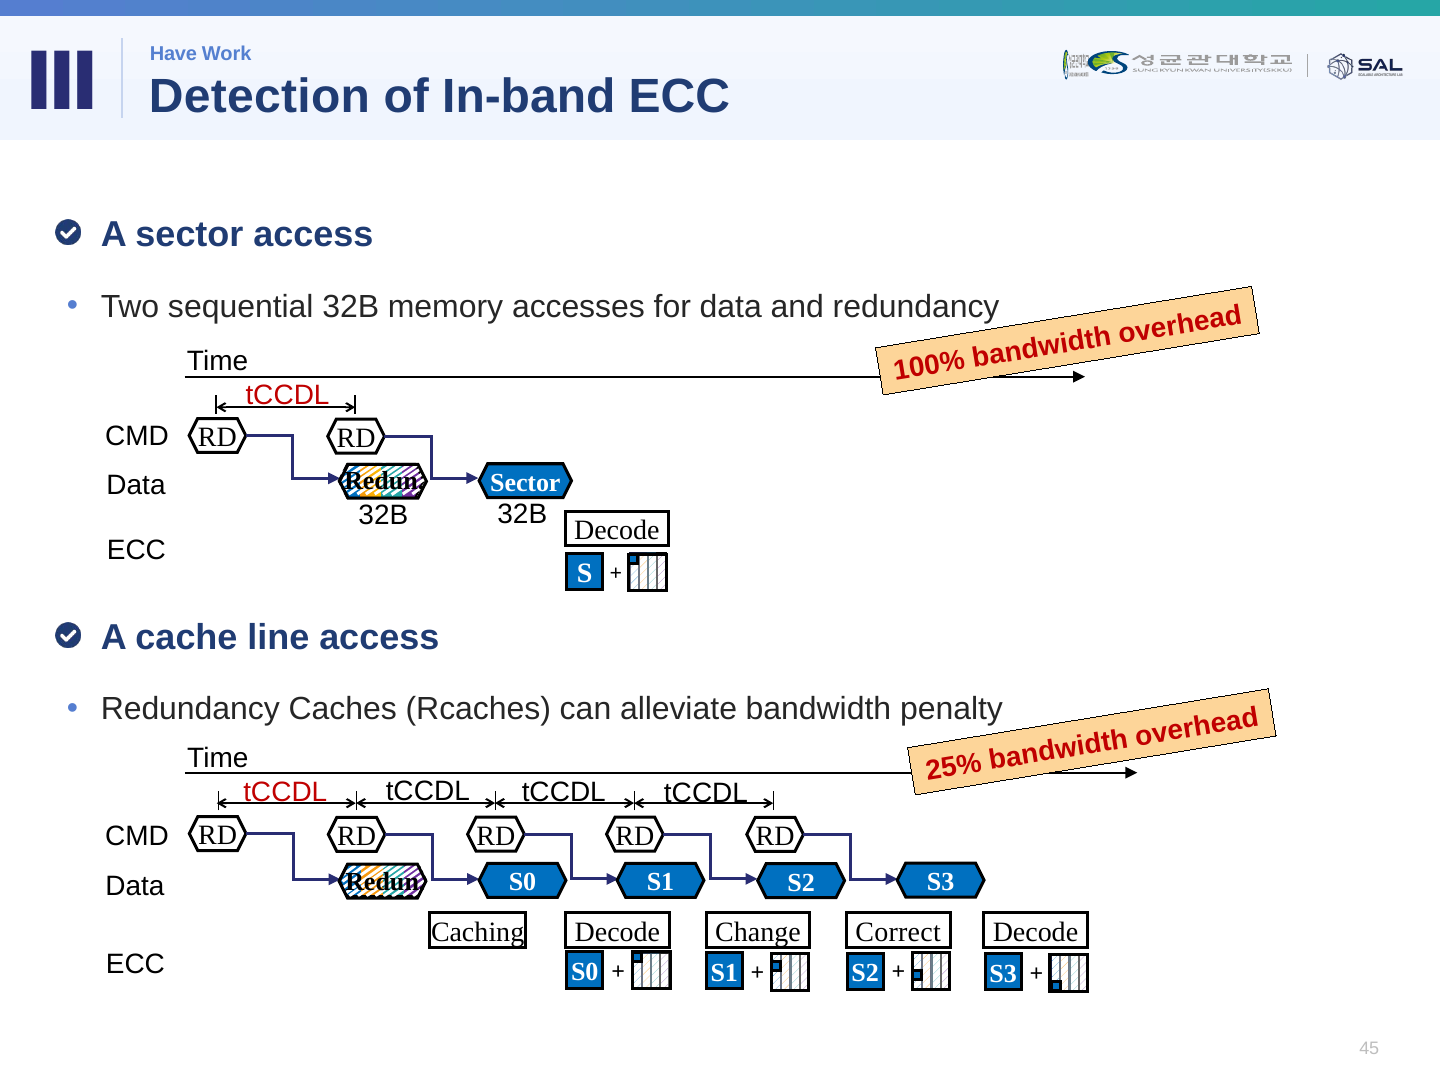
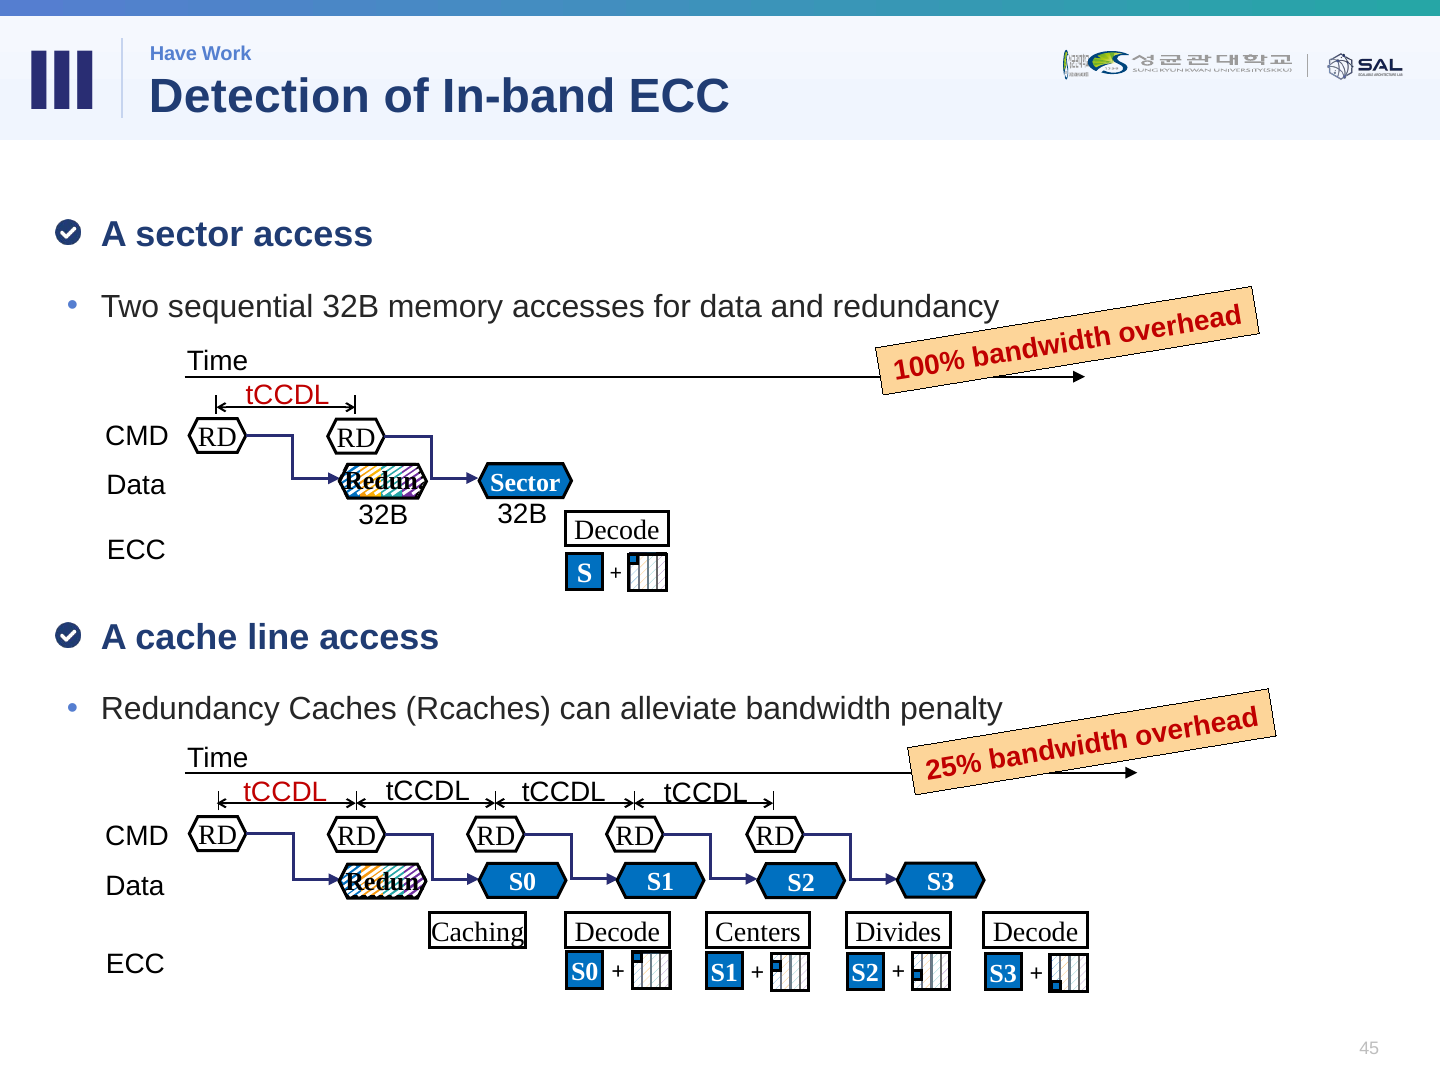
Change: Change -> Centers (758, 932)
Correct: Correct -> Divides (898, 932)
